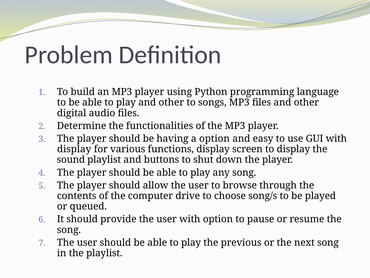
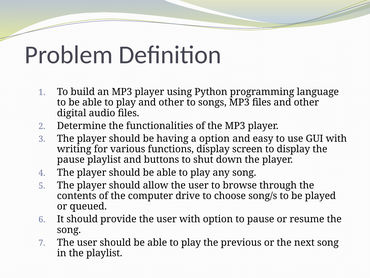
display: display -> writing (74, 149)
sound: sound -> pause (71, 159)
